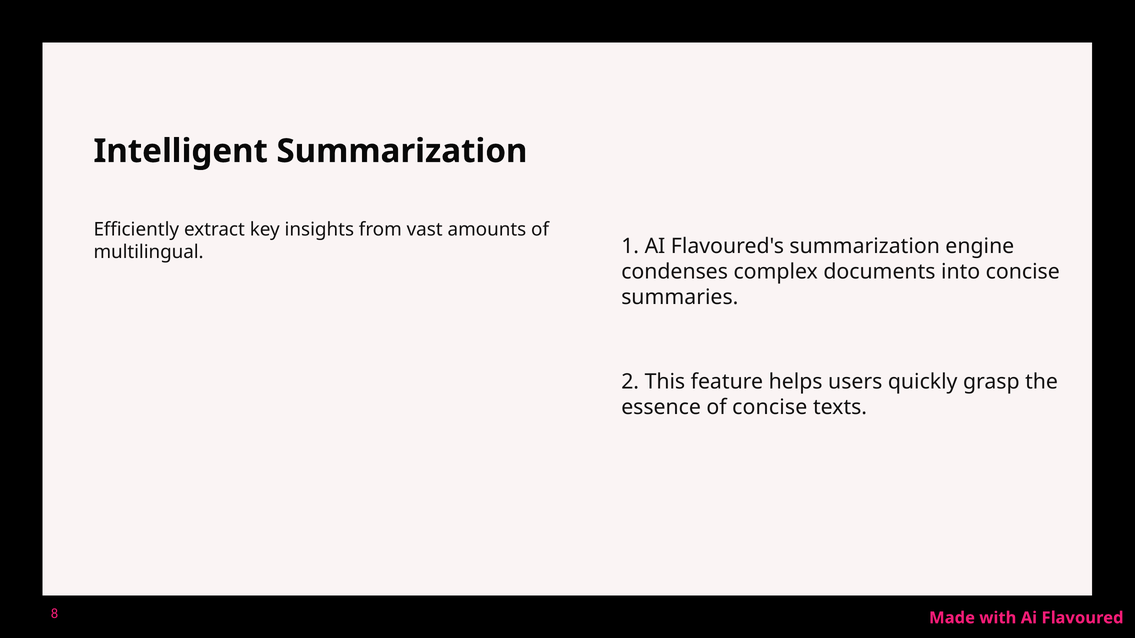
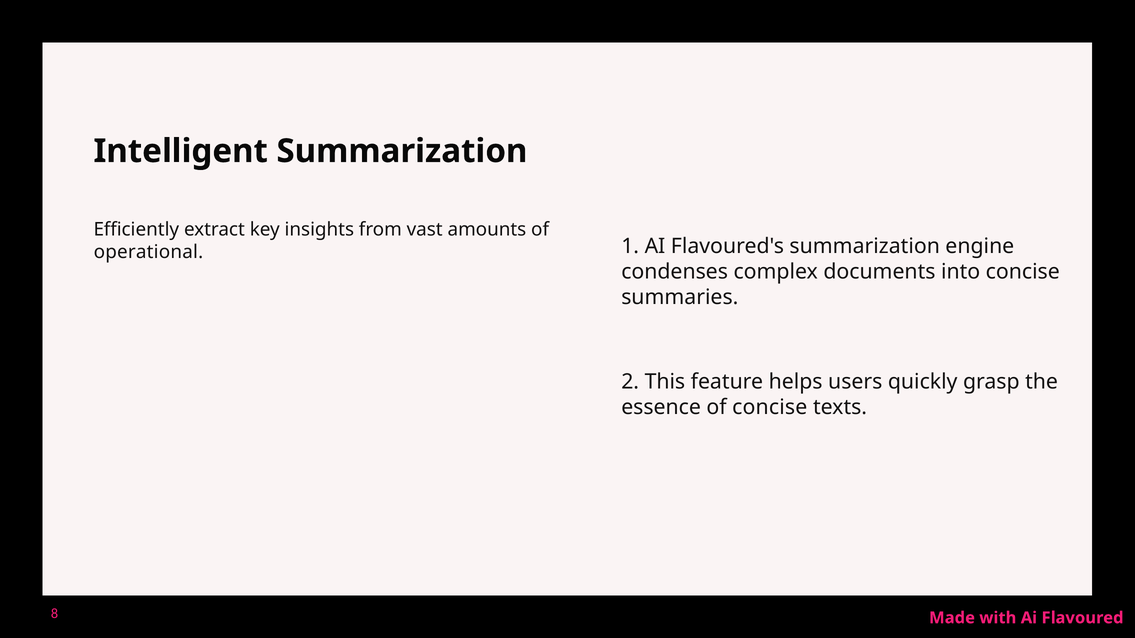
multilingual: multilingual -> operational (148, 252)
